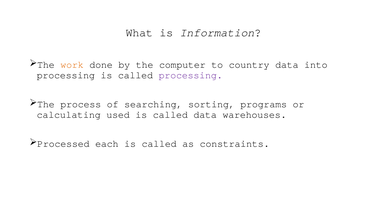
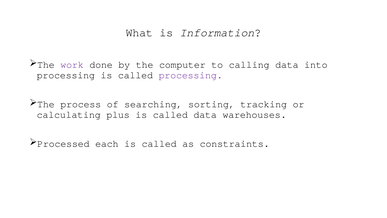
work colour: orange -> purple (72, 65)
country: country -> calling (249, 65)
programs: programs -> tracking (264, 104)
used: used -> plus (118, 114)
